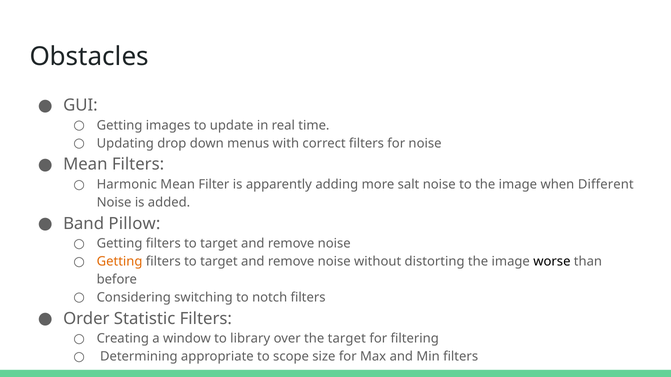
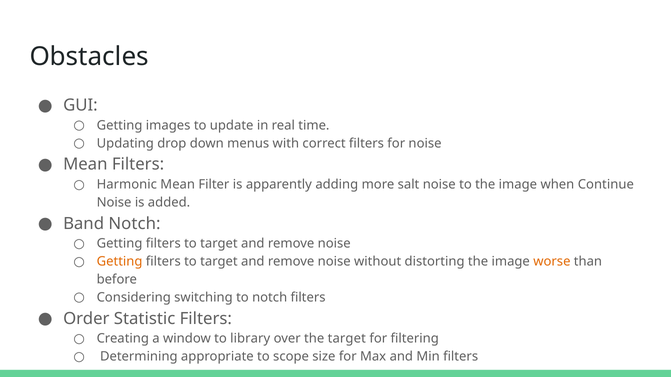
Different: Different -> Continue (606, 185)
Band Pillow: Pillow -> Notch (135, 224)
worse colour: black -> orange (552, 262)
